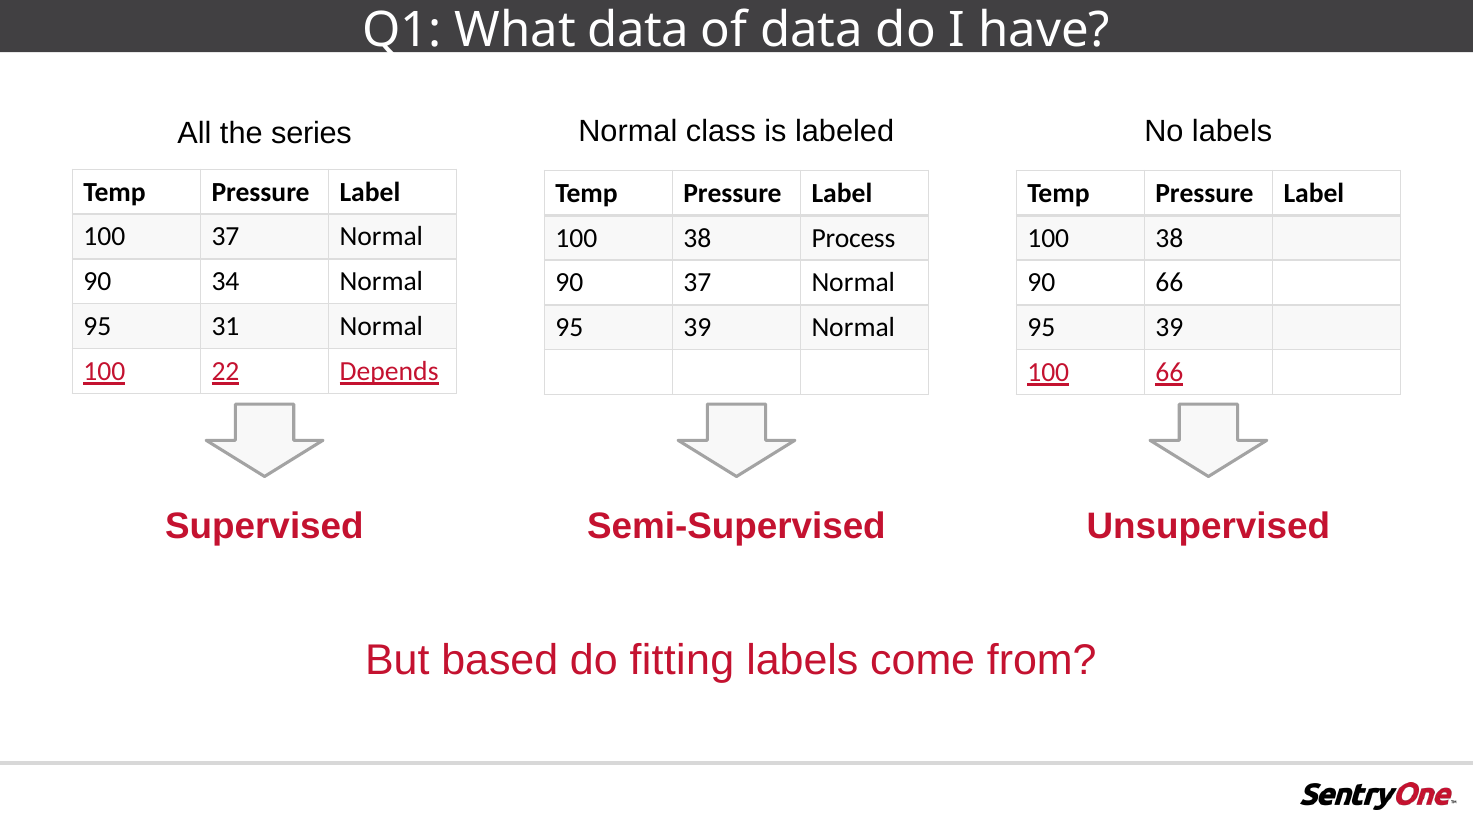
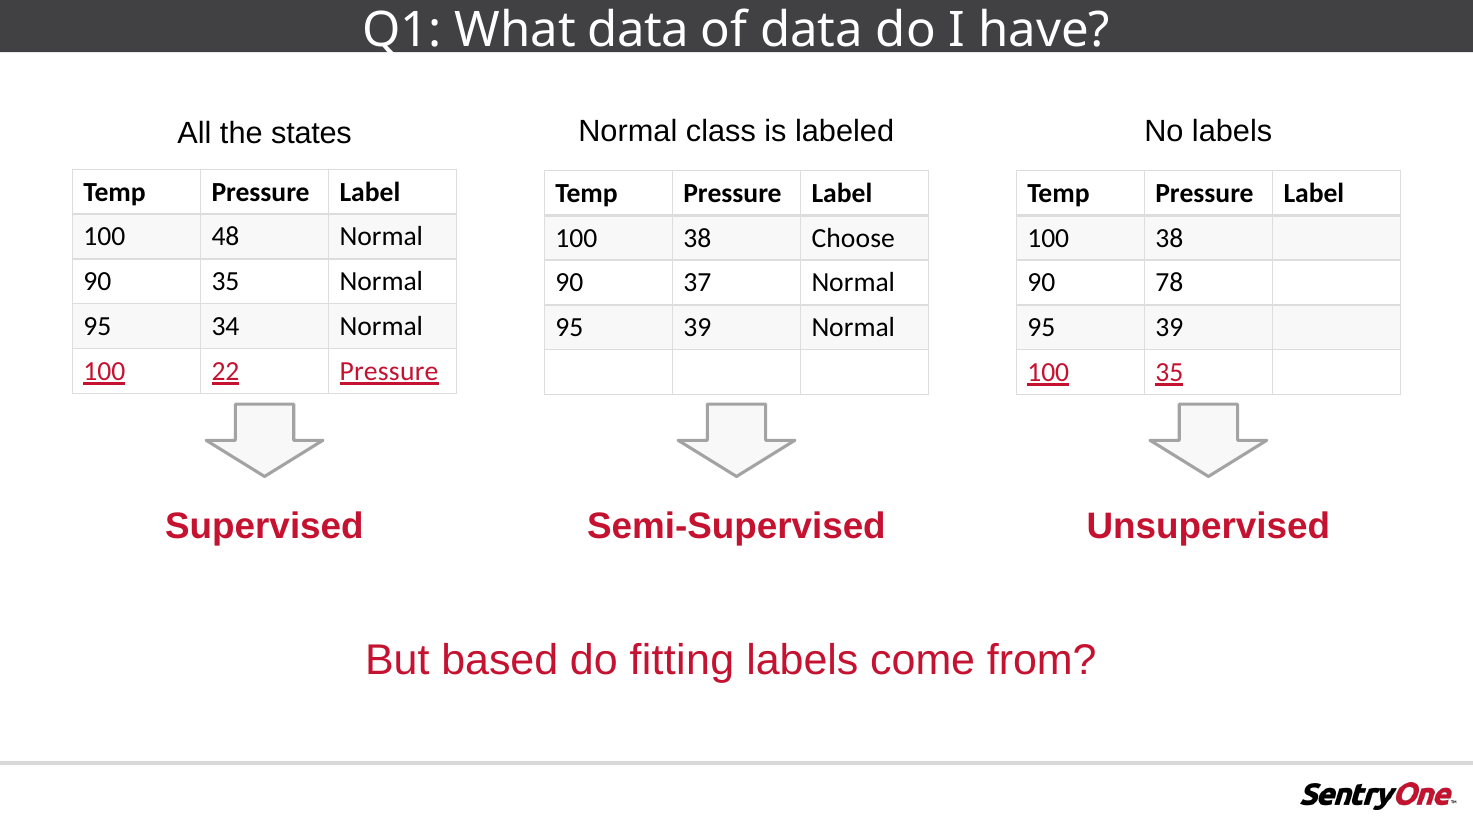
series: series -> states (311, 133)
100 37: 37 -> 48 (225, 237)
Process: Process -> Choose (853, 238)
90 34: 34 -> 35 (225, 282)
90 66: 66 -> 78 (1169, 283)
31: 31 -> 34 (225, 327)
22 Depends: Depends -> Pressure (389, 371)
100 66: 66 -> 35 (1169, 373)
